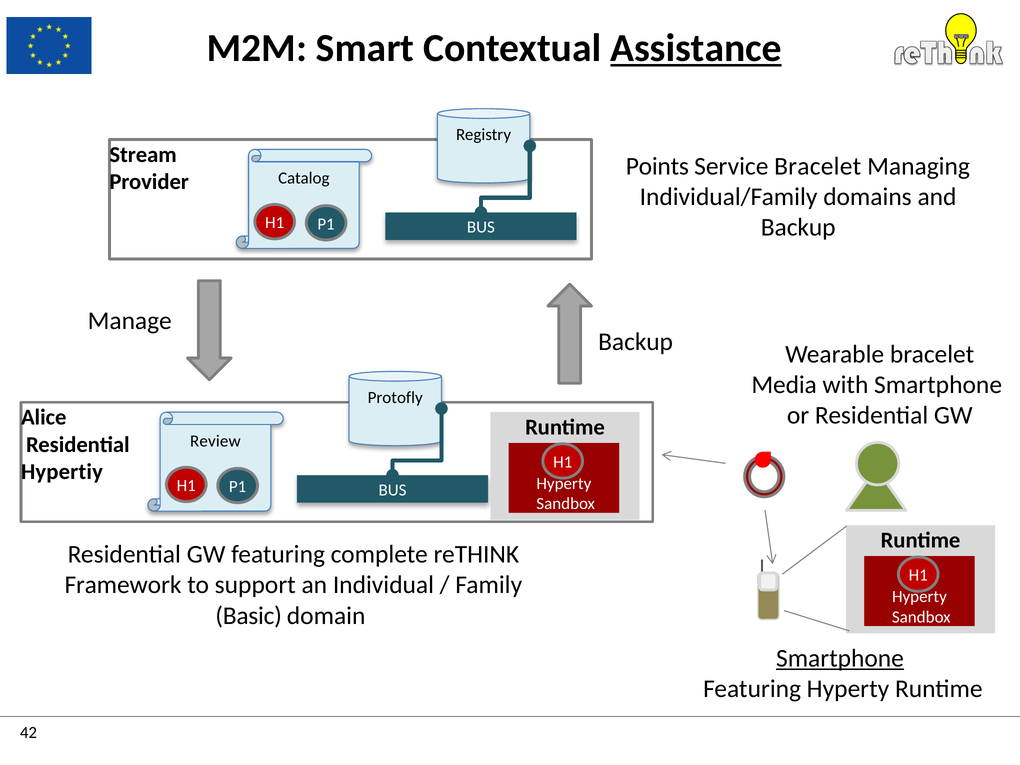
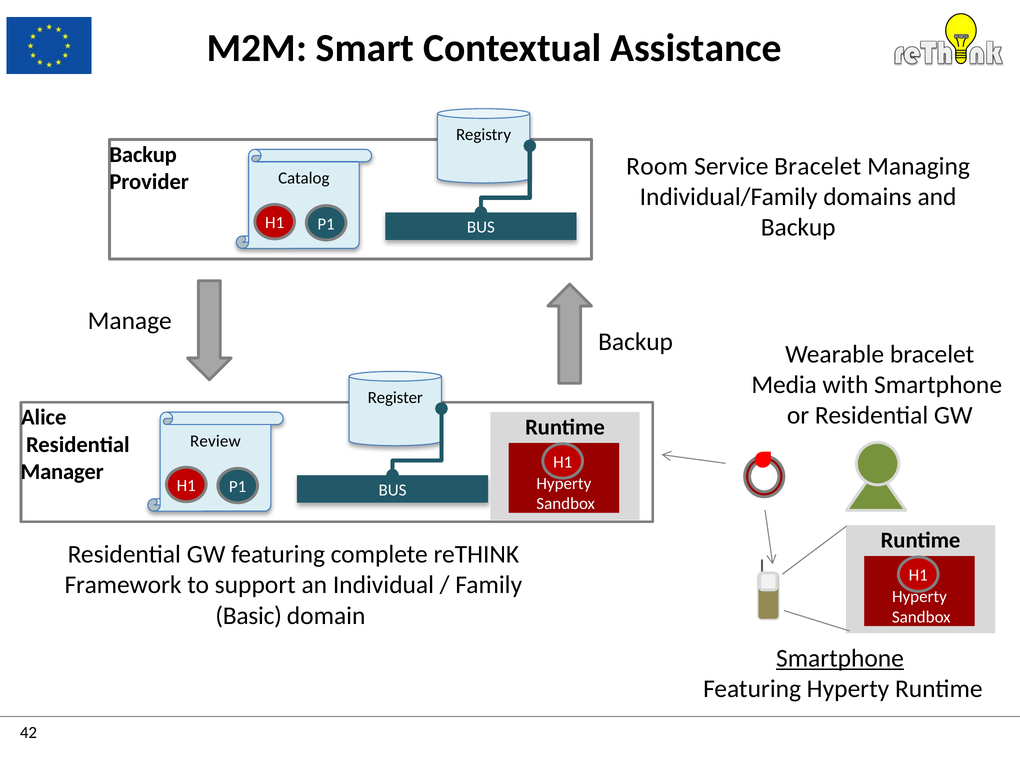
Assistance underline: present -> none (696, 48)
Stream: Stream -> Backup (143, 155)
Points: Points -> Room (657, 166)
Protofly: Protofly -> Register (395, 398)
Hypertiy: Hypertiy -> Manager (62, 472)
